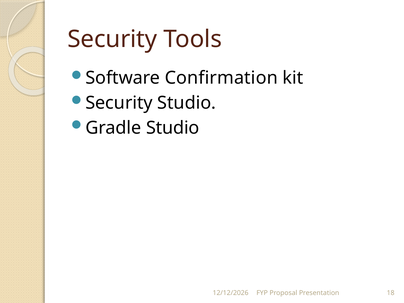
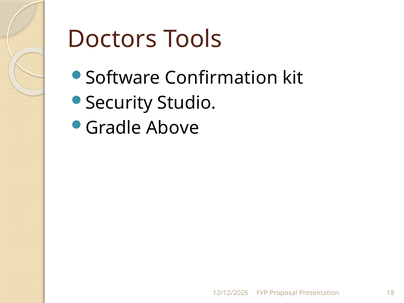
Security: Security -> Doctors (112, 39)
Gradle Studio: Studio -> Above (173, 128)
